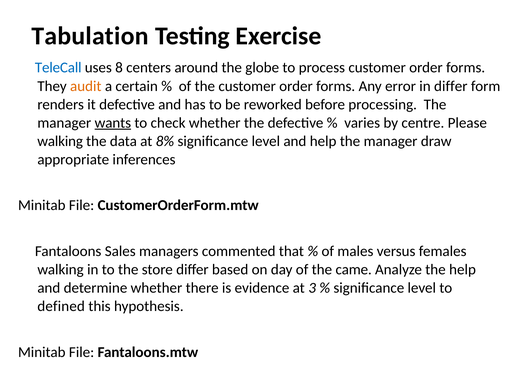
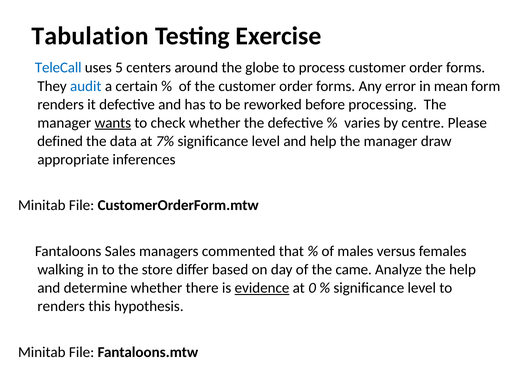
8: 8 -> 5 (119, 68)
audit colour: orange -> blue (86, 86)
in differ: differ -> mean (451, 86)
walking: walking -> defined (60, 141)
8%: 8% -> 7% (165, 141)
evidence underline: none -> present (262, 288)
3: 3 -> 0 (312, 288)
defined: defined -> renders (61, 307)
